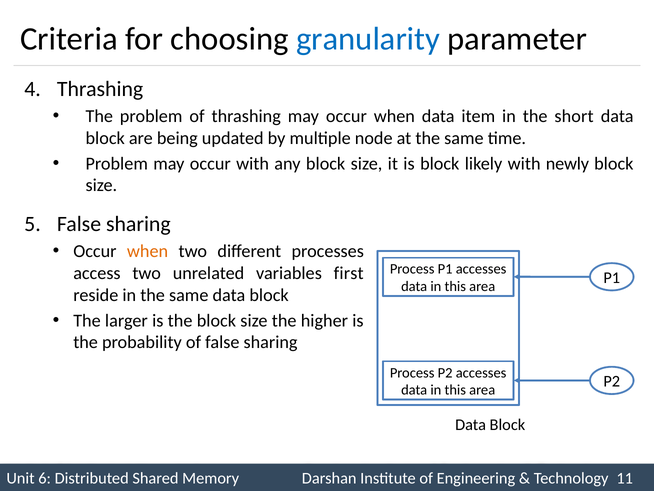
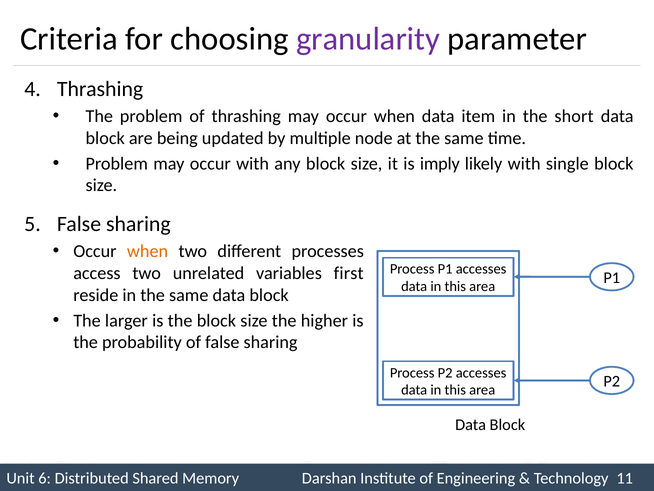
granularity colour: blue -> purple (368, 39)
is block: block -> imply (440, 163)
newly: newly -> single (567, 163)
